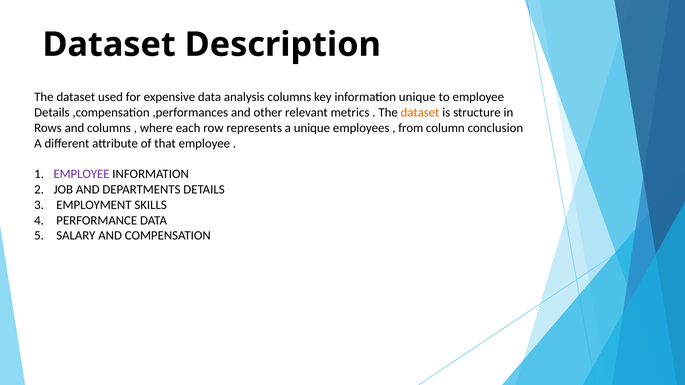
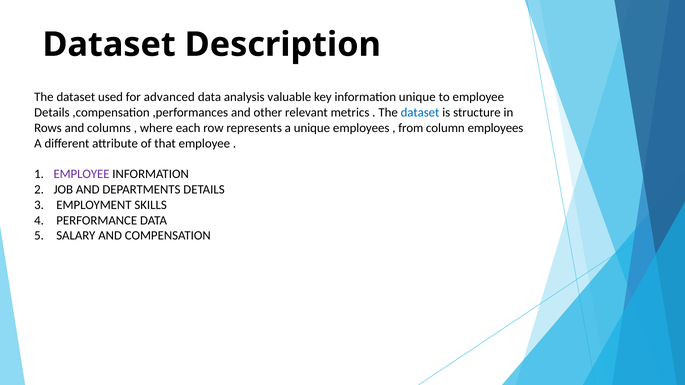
expensive: expensive -> advanced (169, 97)
analysis columns: columns -> valuable (289, 97)
dataset colour: orange -> blue (420, 113)
column conclusion: conclusion -> employees (495, 128)
